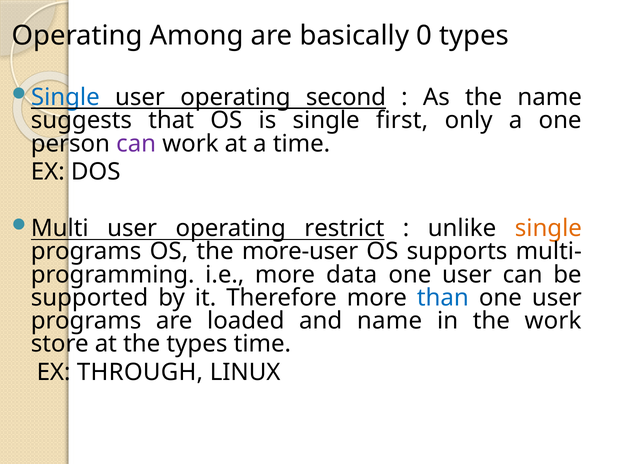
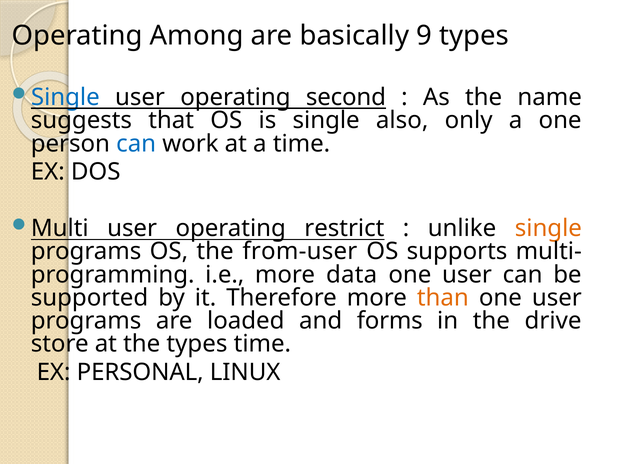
0: 0 -> 9 (424, 36)
first: first -> also (402, 121)
can colour: purple -> blue (136, 144)
more-user: more-user -> from-user (300, 252)
than colour: blue -> orange (443, 298)
and name: name -> forms (390, 321)
the work: work -> drive (553, 321)
THROUGH: THROUGH -> PERSONAL (140, 372)
